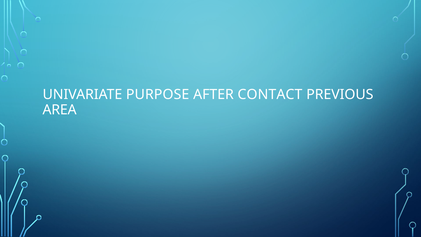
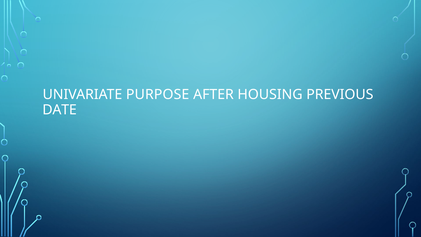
CONTACT: CONTACT -> HOUSING (270, 95)
AREA: AREA -> DATE (60, 110)
